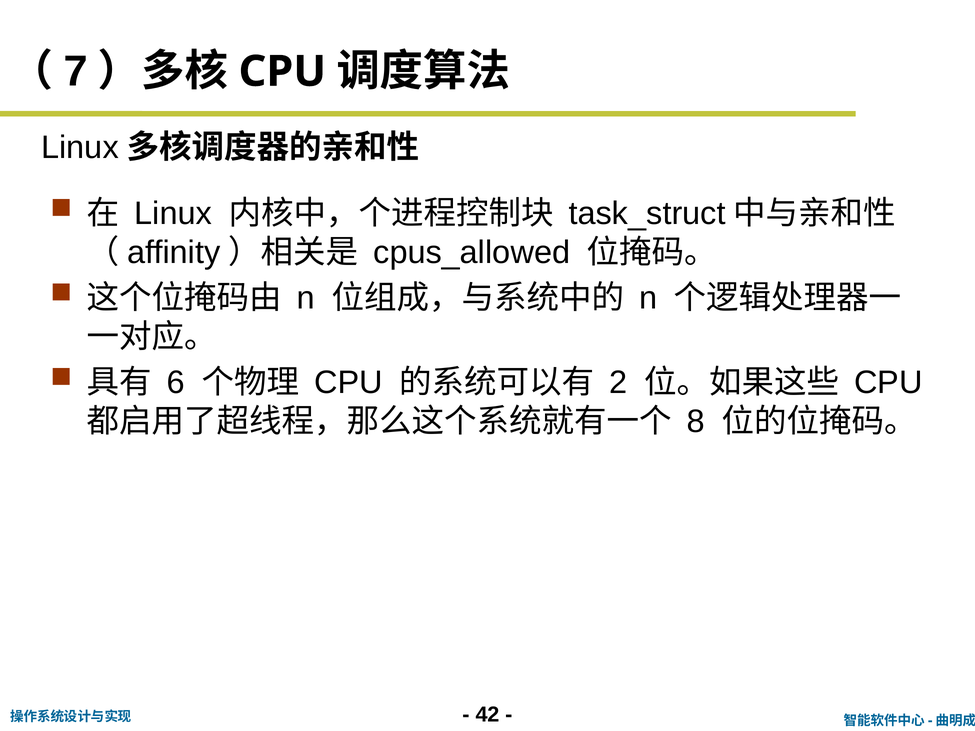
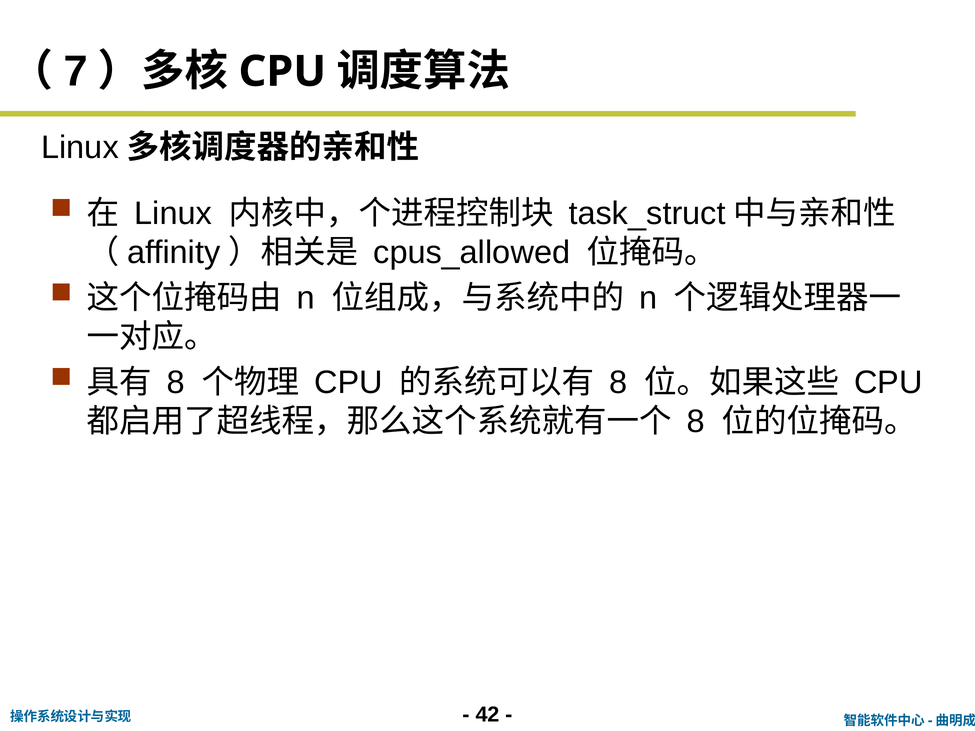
6: 6 -> 8 (176, 382)
2: 2 -> 8 (618, 382)
